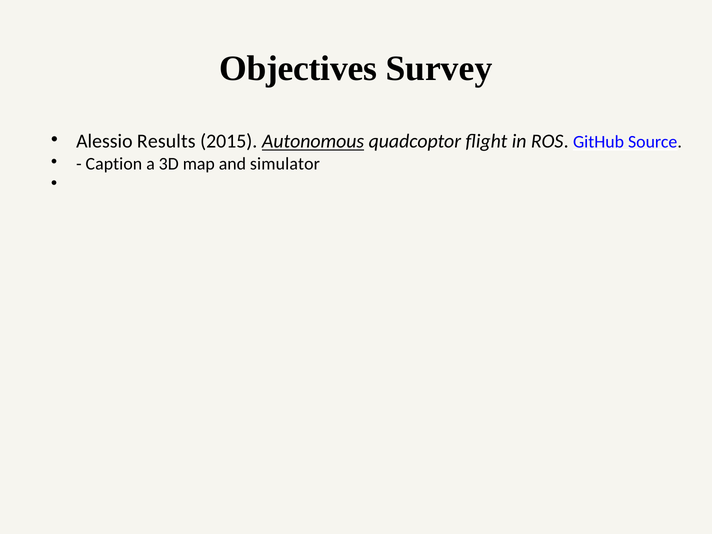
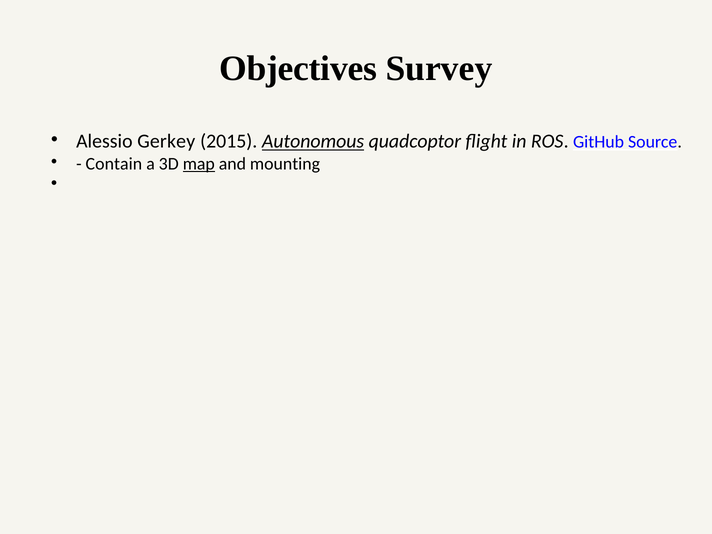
Results: Results -> Gerkey (166, 141)
Caption: Caption -> Contain (114, 164)
map underline: none -> present (199, 164)
simulator: simulator -> mounting (285, 164)
